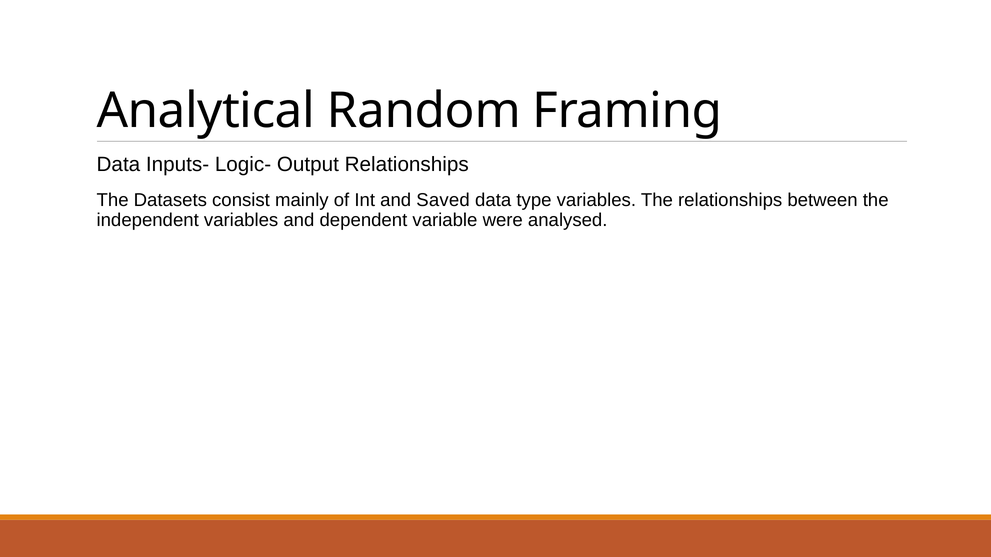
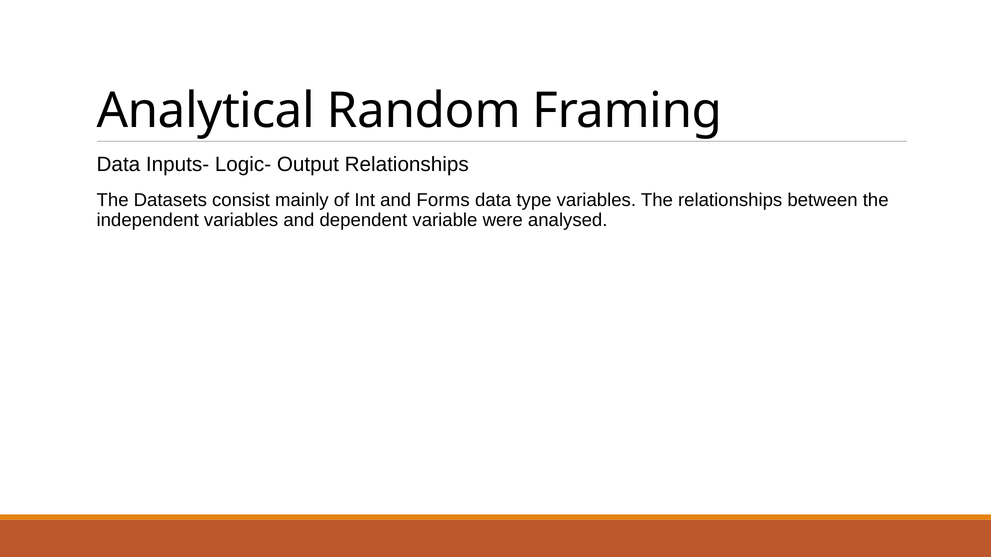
Saved: Saved -> Forms (443, 200)
